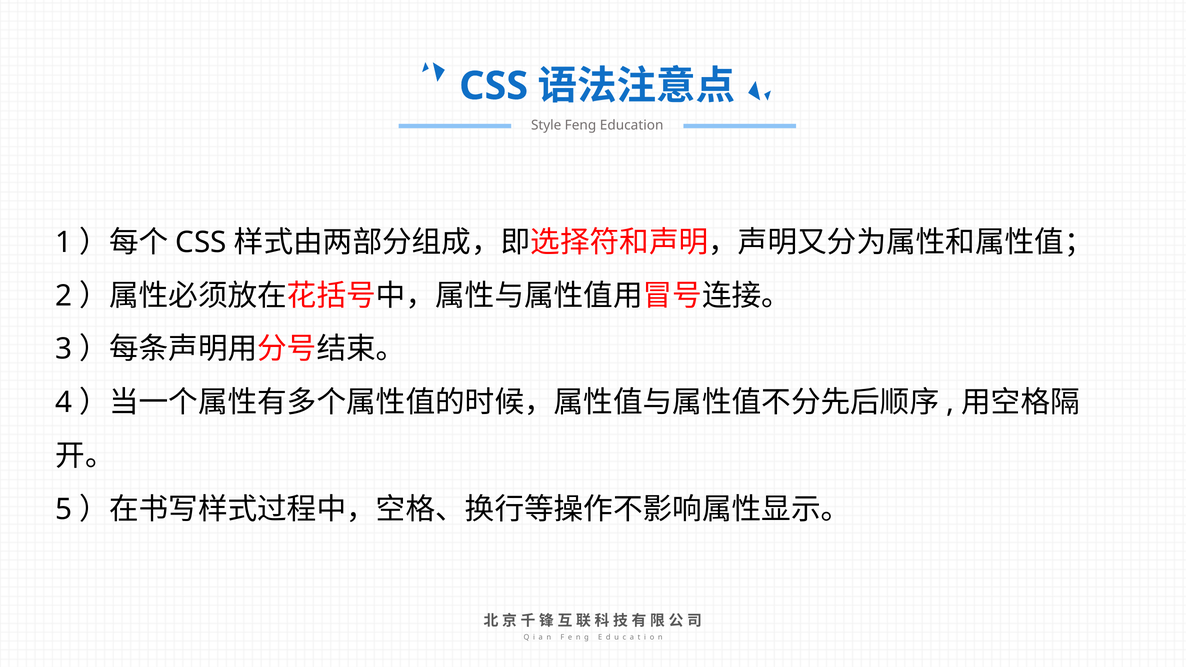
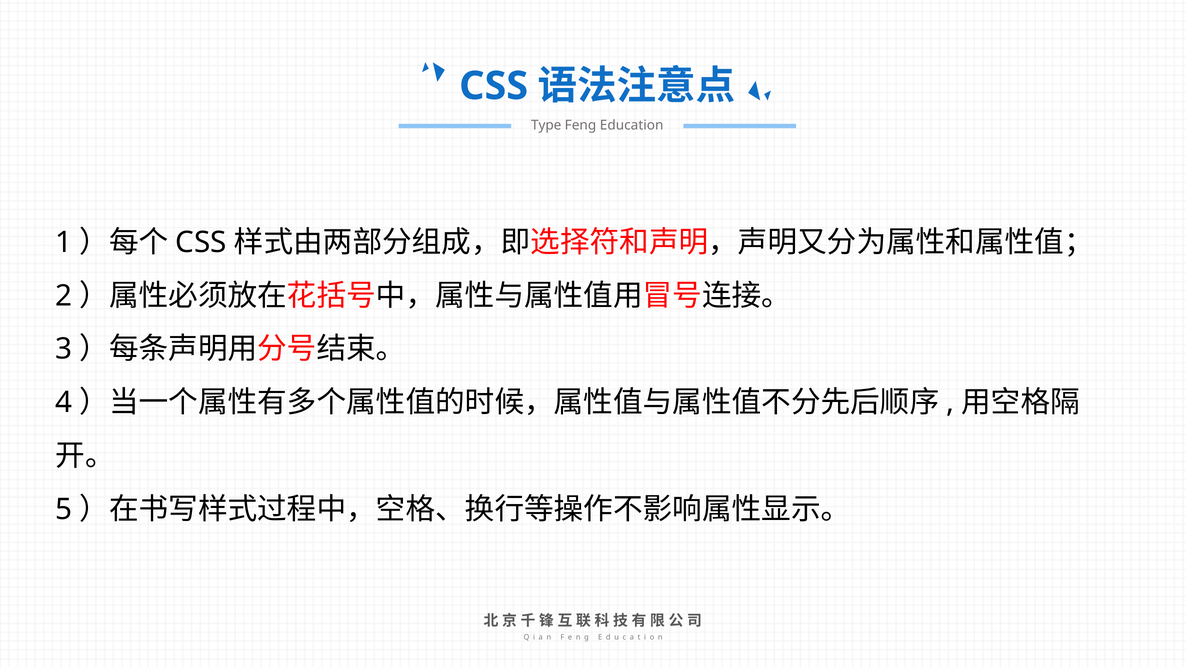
Style: Style -> Type (546, 125)
